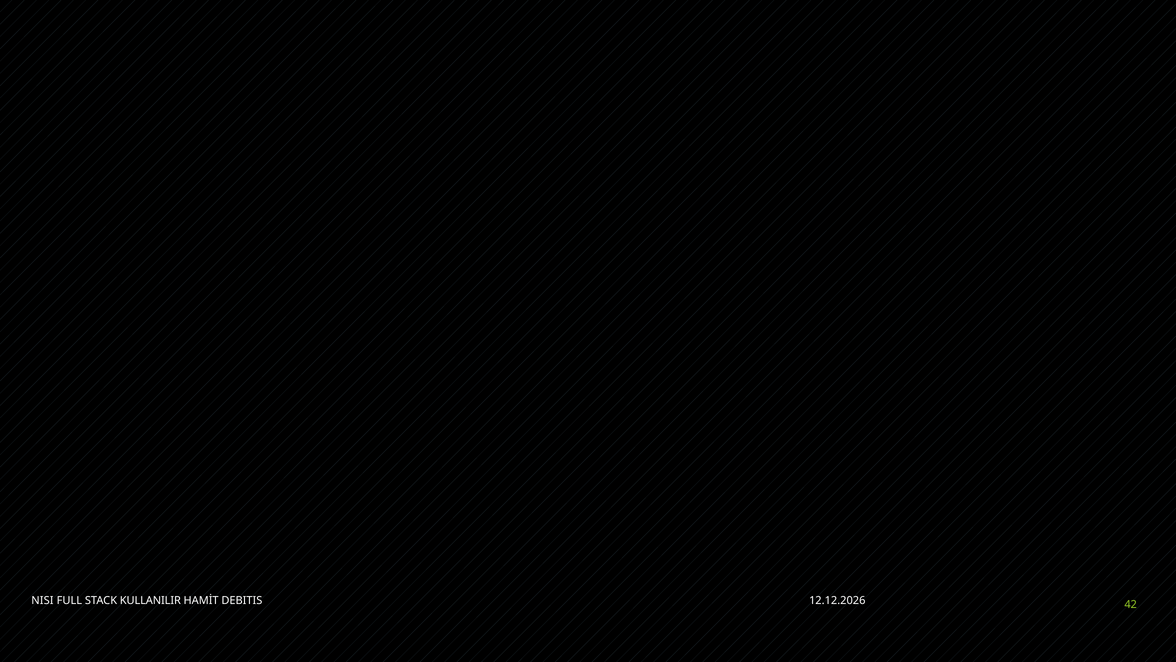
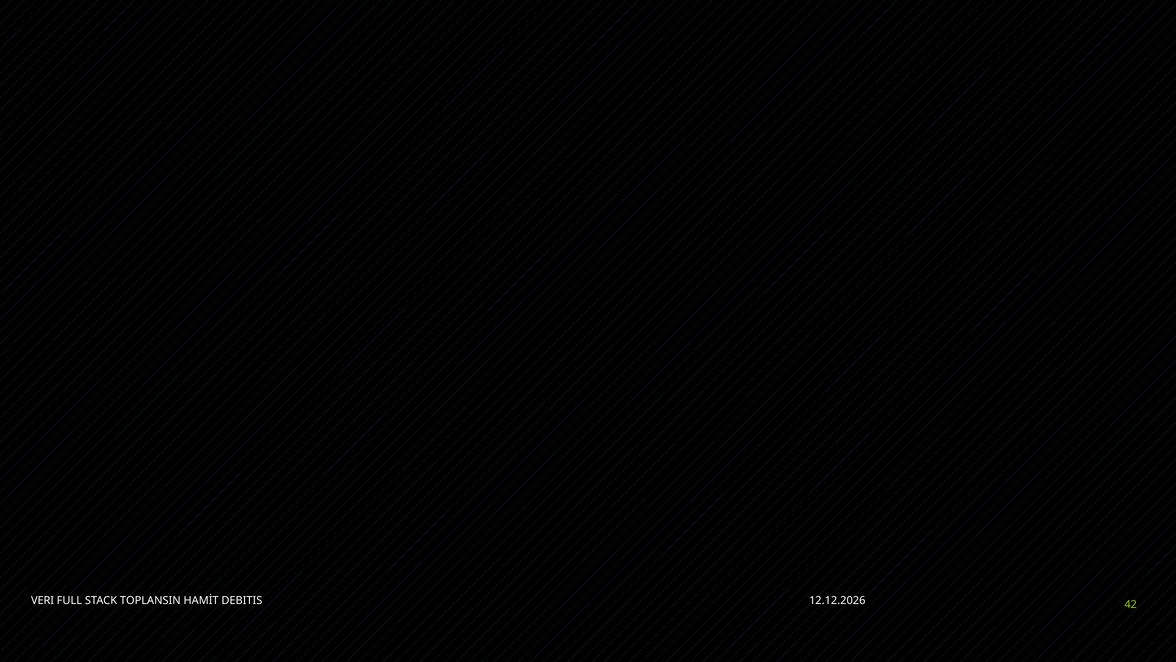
NISI: NISI -> VERI (43, 600)
KULLANILIR: KULLANILIR -> TOPLANSIN (150, 600)
